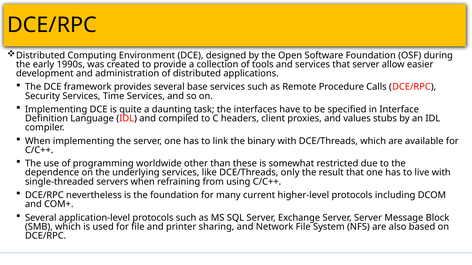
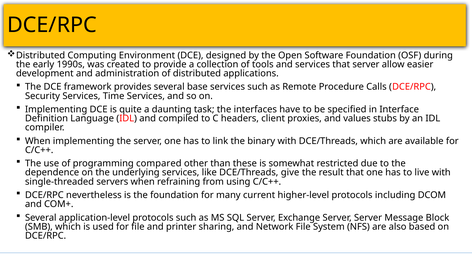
worldwide: worldwide -> compared (159, 164)
only: only -> give (290, 173)
